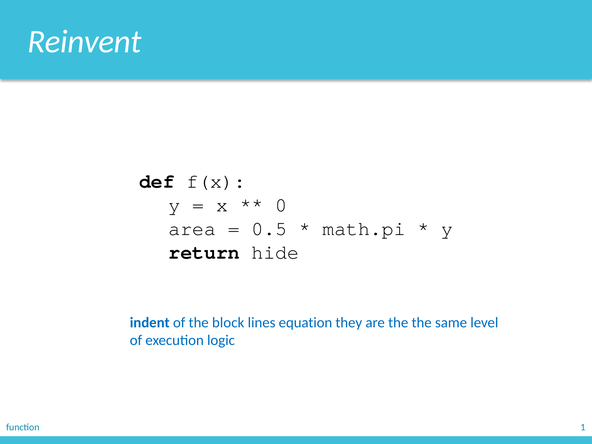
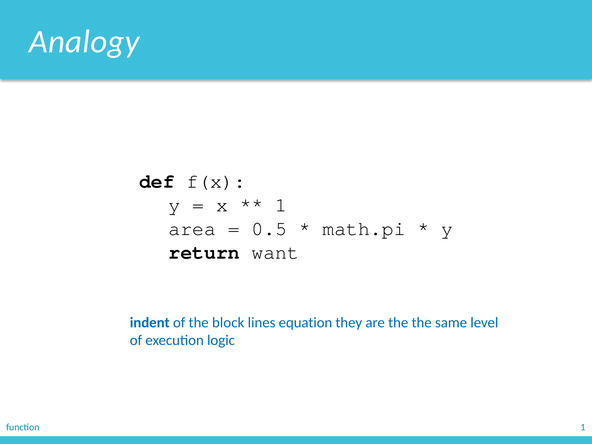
Reinvent: Reinvent -> Analogy (84, 42)
0: 0 -> 1 (281, 205)
hide: hide -> want (275, 252)
